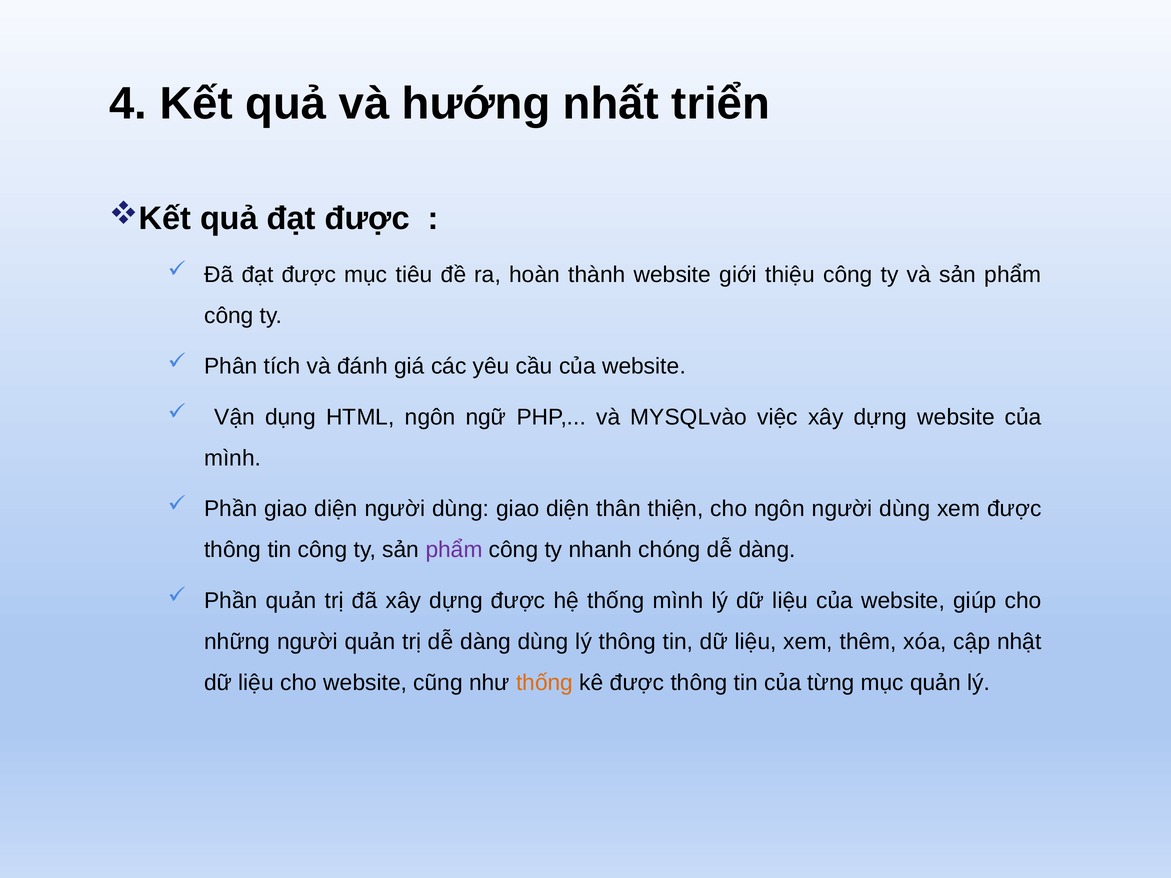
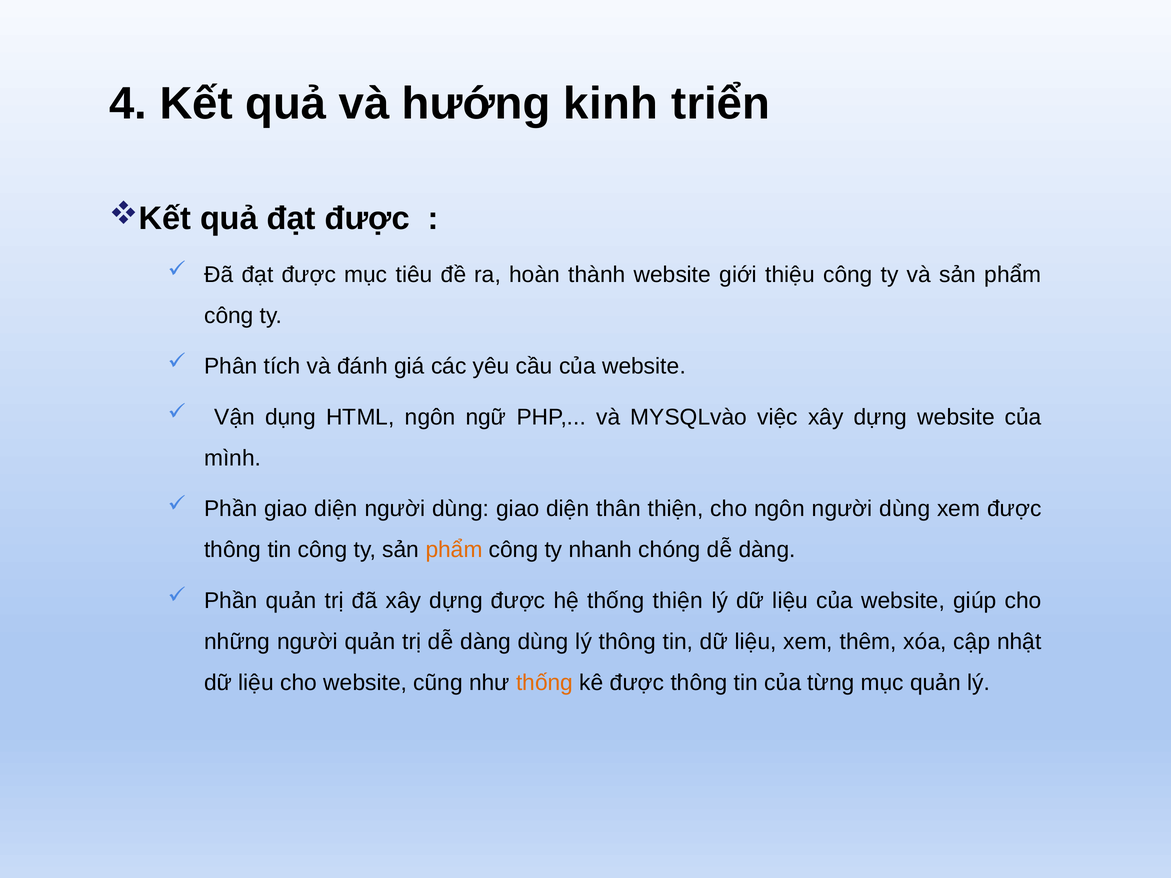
nhất: nhất -> kinh (611, 104)
phẩm colour: purple -> orange (454, 550)
thống mình: mình -> thiện (678, 601)
